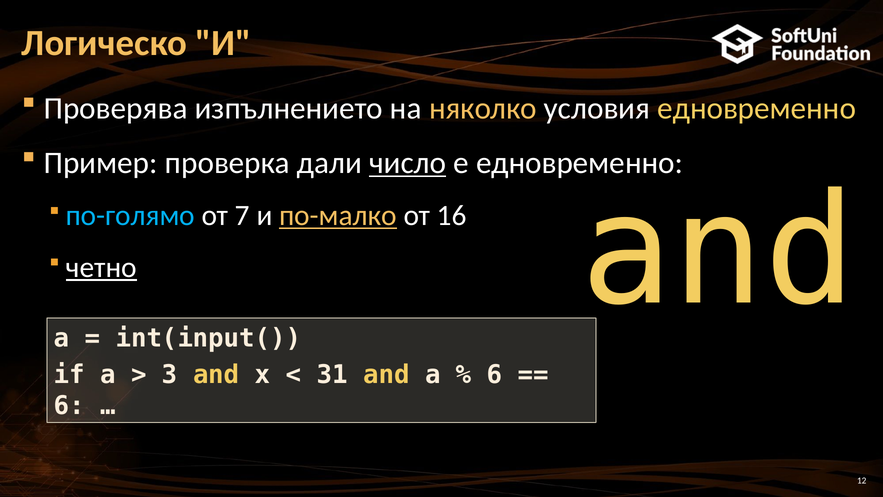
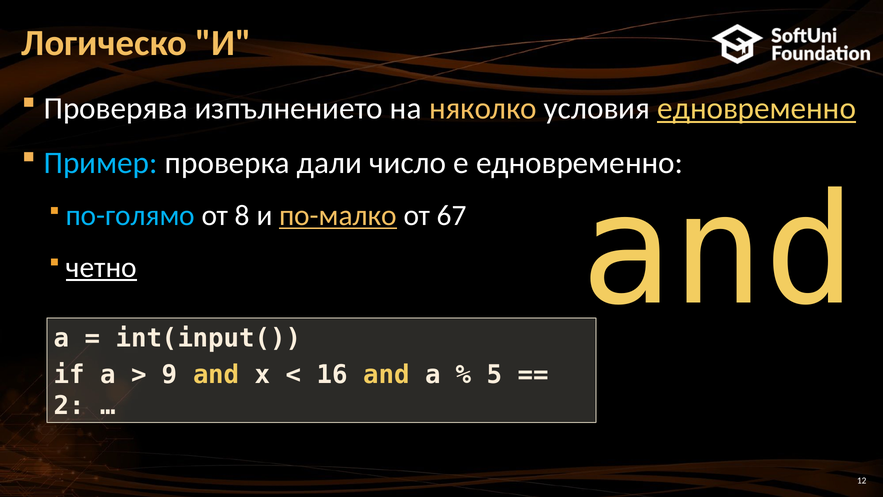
едновременно underline: none -> present (757, 109)
Пример colour: white -> light blue (101, 163)
число underline: present -> none (408, 163)
7: 7 -> 8 (242, 215)
16: 16 -> 67 (452, 215)
3: 3 -> 9 (170, 375)
31: 31 -> 16 (332, 375)
6: 6 -> 5 (495, 375)
6: 6 -> 2 (69, 406)
